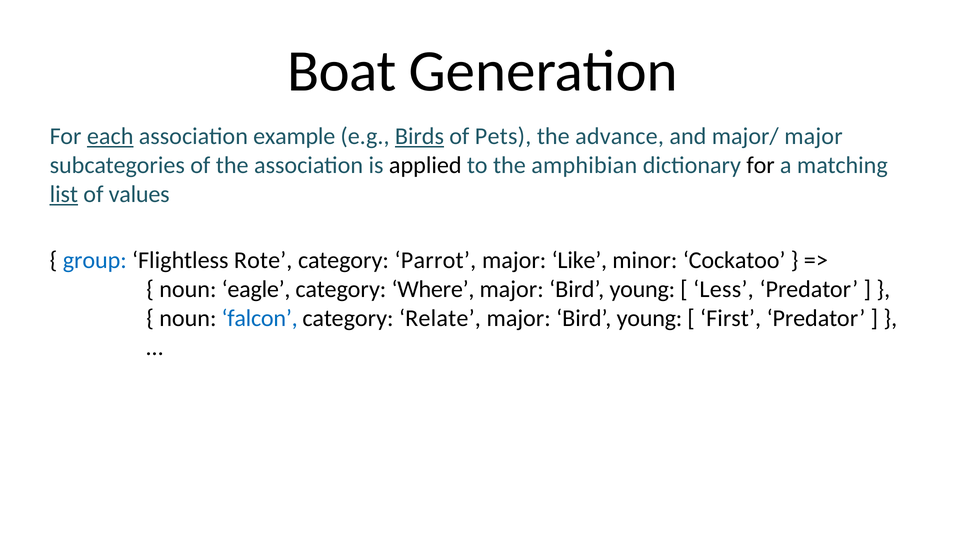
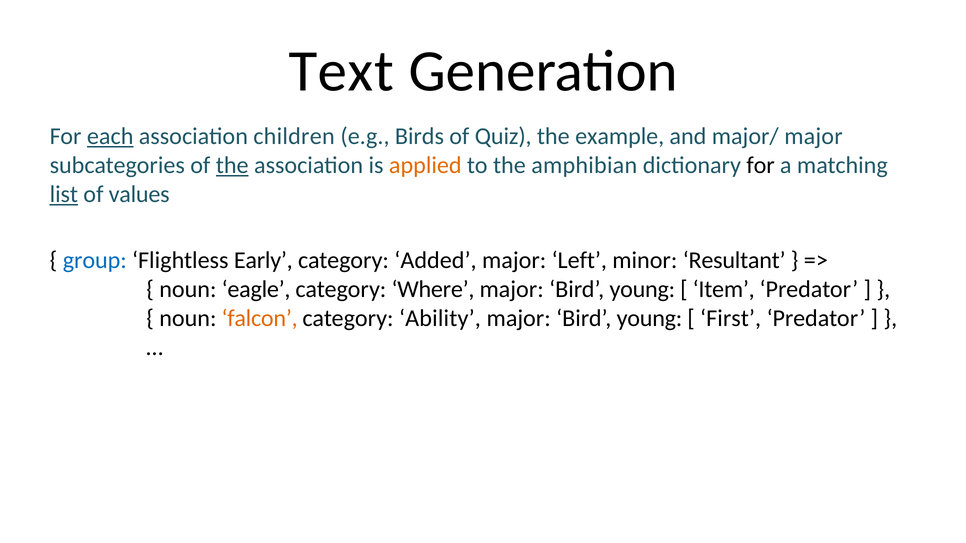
Boat: Boat -> Text (341, 71)
example: example -> children (294, 137)
Birds underline: present -> none (419, 137)
Pets: Pets -> Quiz (503, 137)
advance: advance -> example (620, 137)
the underline: none -> present (232, 165)
applied colour: black -> orange (425, 165)
Rote: Rote -> Early (263, 260)
Parrot: Parrot -> Added (436, 260)
Like: Like -> Left (579, 260)
Cockatoo: Cockatoo -> Resultant (734, 260)
Less: Less -> Item (724, 289)
falcon colour: blue -> orange (260, 318)
Relate: Relate -> Ability (440, 318)
